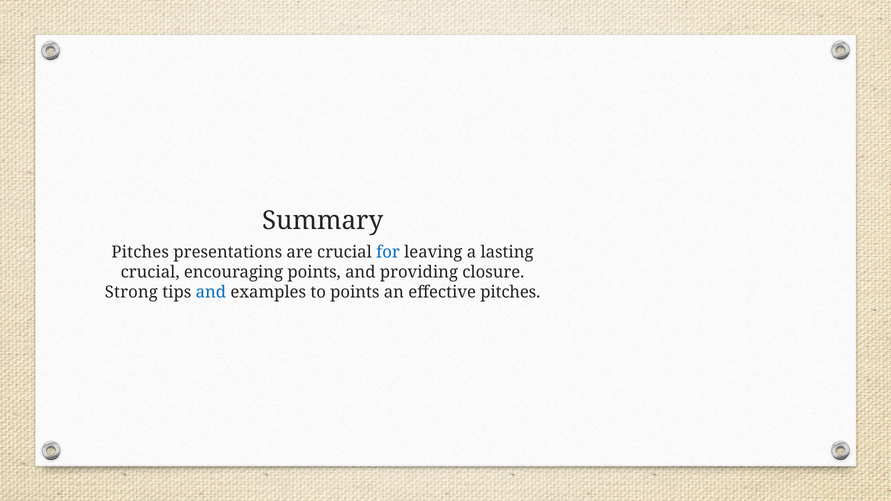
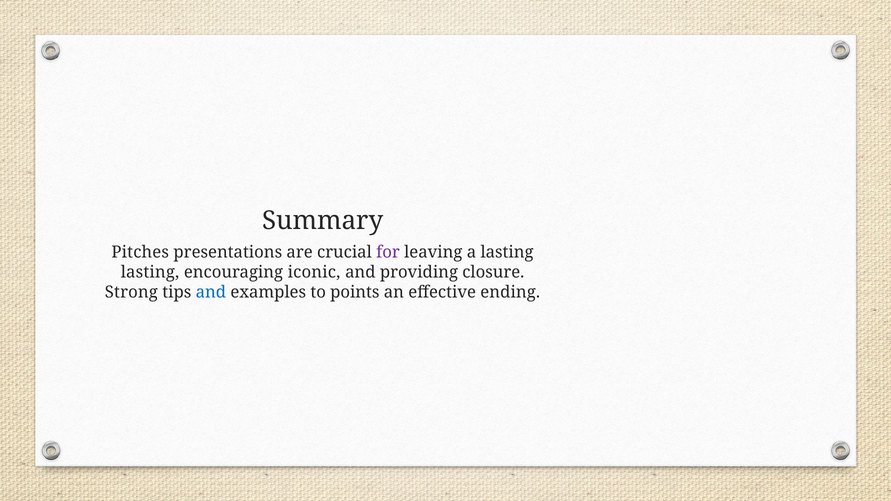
for colour: blue -> purple (388, 252)
crucial: crucial -> lasting (150, 272)
encouraging points: points -> iconic (314, 272)
effective pitches: pitches -> ending (510, 293)
